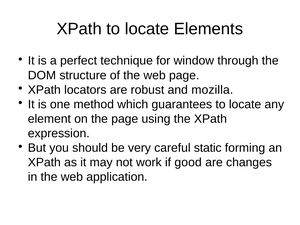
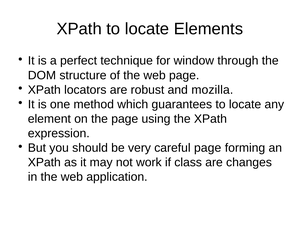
careful static: static -> page (208, 148)
good: good -> class (188, 162)
